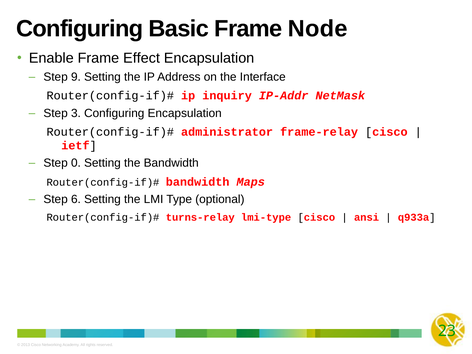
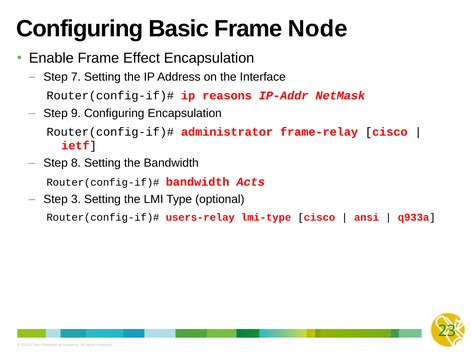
9: 9 -> 7 (76, 77)
inquiry: inquiry -> reasons (227, 96)
3: 3 -> 9 (76, 113)
0: 0 -> 8 (76, 163)
Maps: Maps -> Acts (251, 182)
6: 6 -> 3 (76, 199)
turns-relay: turns-relay -> users-relay (200, 217)
